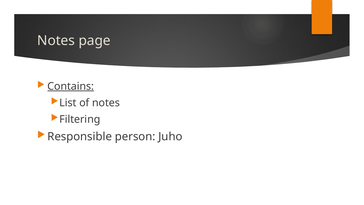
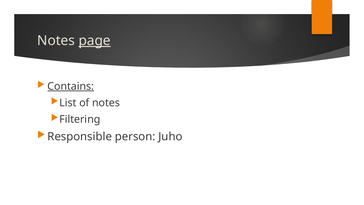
page underline: none -> present (95, 41)
